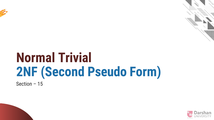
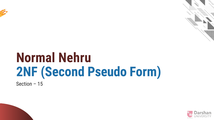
Trivial: Trivial -> Nehru (75, 58)
